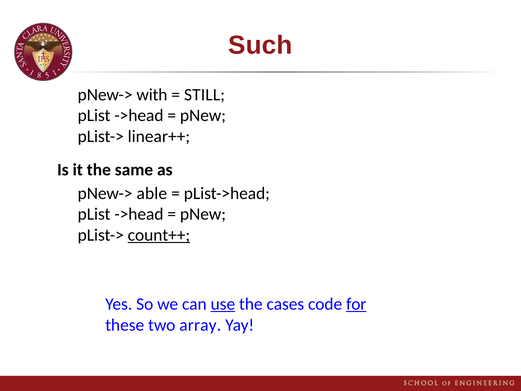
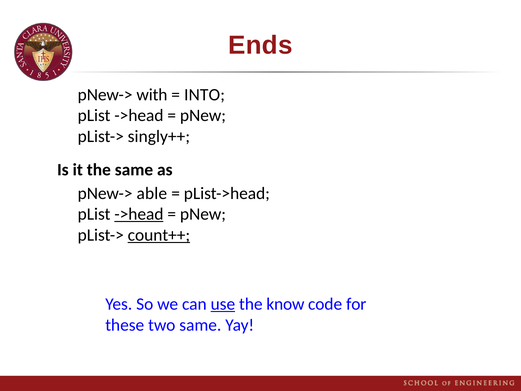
Such: Such -> Ends (260, 45)
STILL: STILL -> INTO (205, 95)
linear++: linear++ -> singly++ (159, 136)
->head underline: none -> present (139, 214)
cases: cases -> know (285, 304)
for underline: present -> none (356, 304)
two array: array -> same (200, 325)
